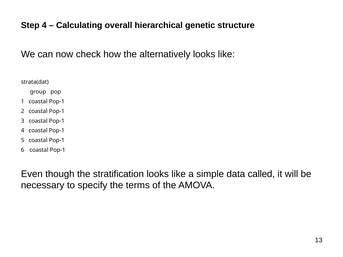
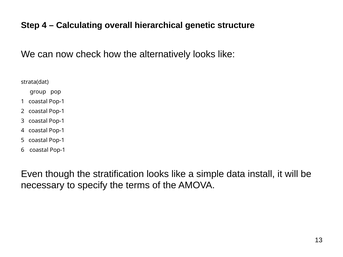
called: called -> install (261, 174)
